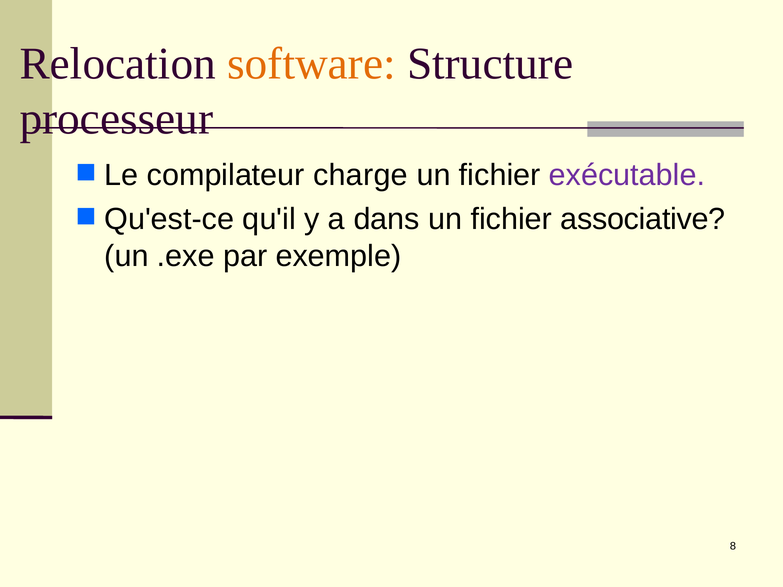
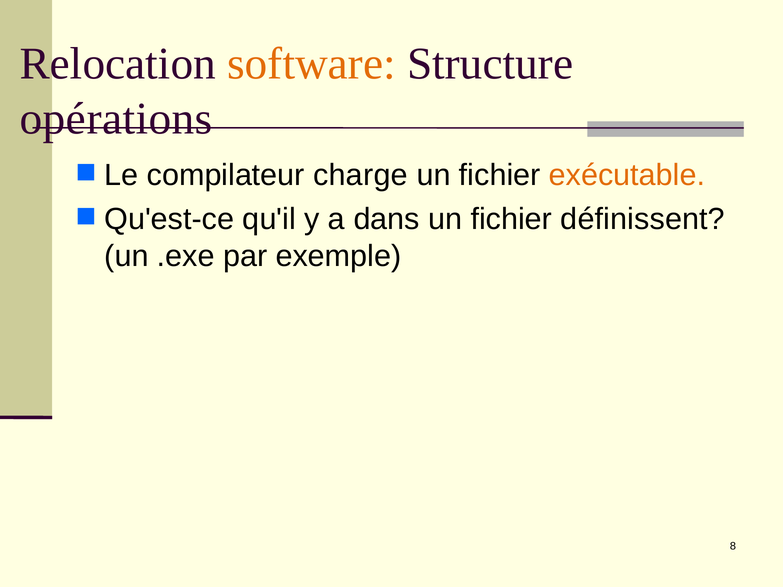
processeur: processeur -> opérations (116, 119)
exécutable colour: purple -> orange (627, 175)
associative: associative -> définissent (643, 219)
